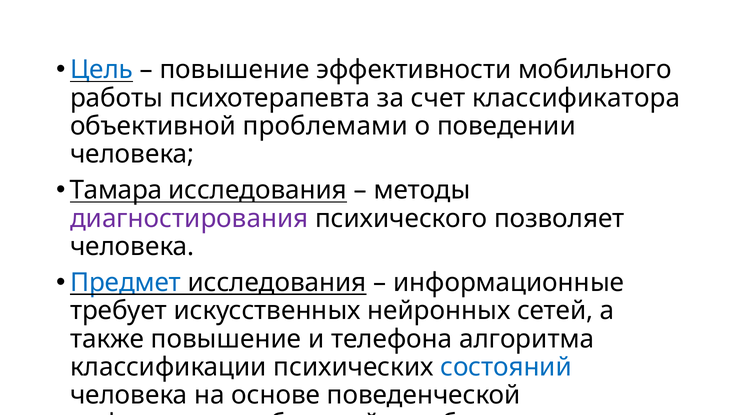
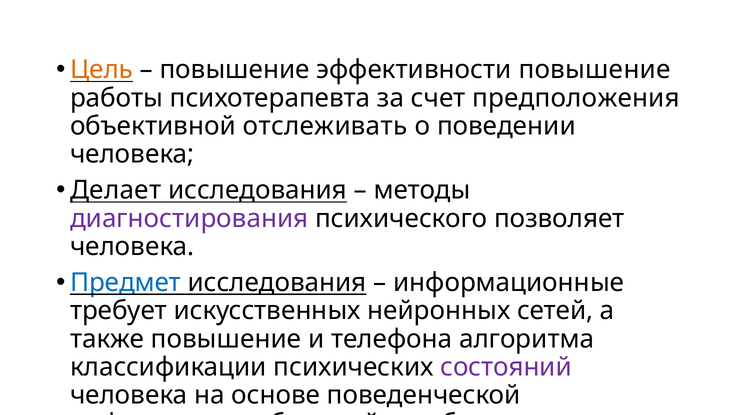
Цель colour: blue -> orange (102, 70)
эффективности мобильного: мобильного -> повышение (595, 70)
классификатора: классификатора -> предположения (576, 98)
проблемами: проблемами -> отслеживать (325, 126)
Тамара: Тамара -> Делает (116, 190)
состояний colour: blue -> purple (506, 367)
